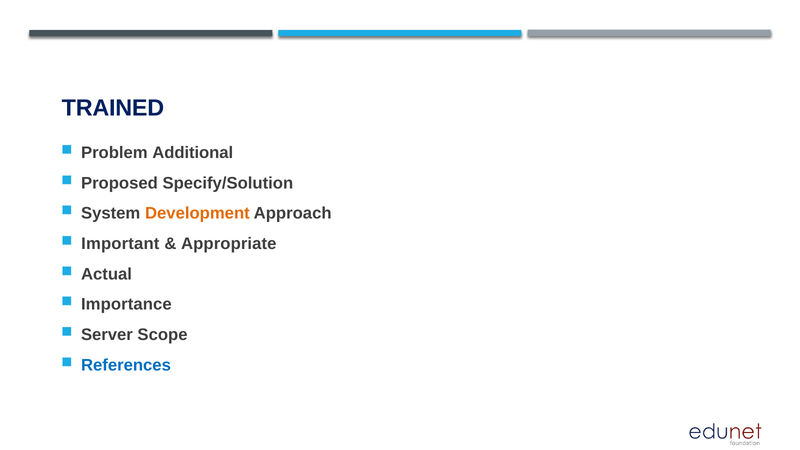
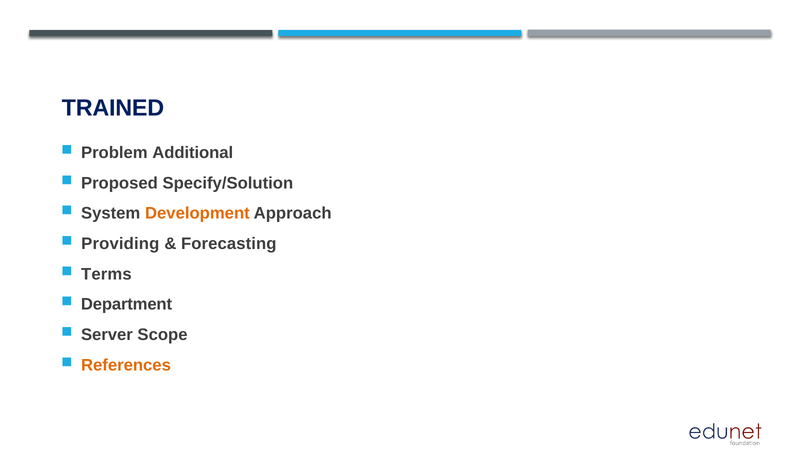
Important: Important -> Providing (120, 244)
Appropriate: Appropriate -> Forecasting (229, 244)
Actual: Actual -> Terms (106, 274)
Importance: Importance -> Department (126, 304)
References colour: blue -> orange (126, 365)
